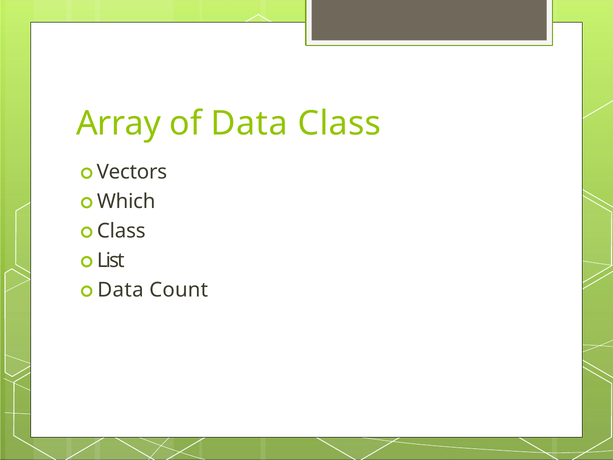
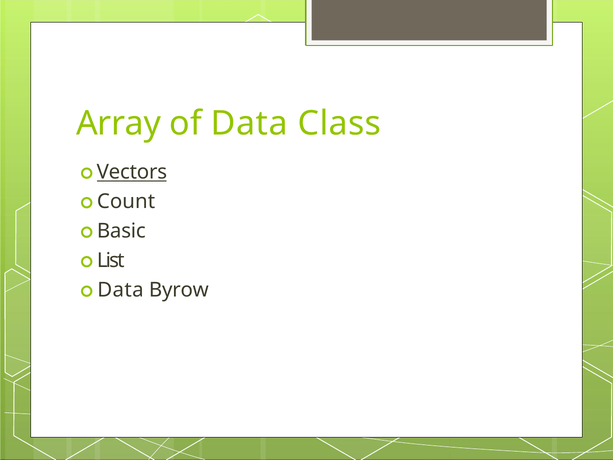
Vectors underline: none -> present (132, 172)
Which: Which -> Count (126, 202)
Class: Class -> Basic (121, 231)
Count: Count -> Byrow (179, 290)
